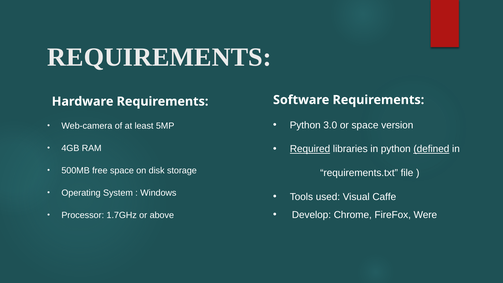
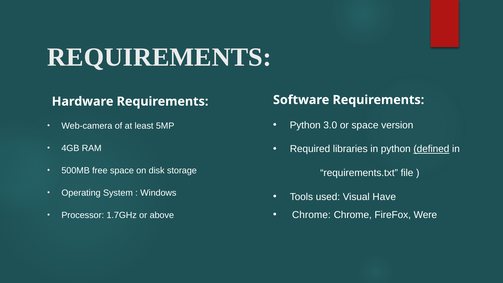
Required underline: present -> none (310, 149)
Caffe: Caffe -> Have (384, 197)
Develop: Develop -> Chrome (311, 215)
